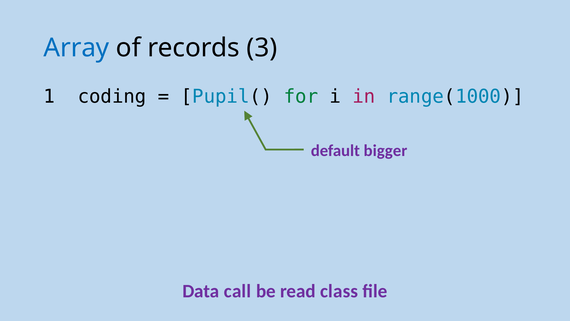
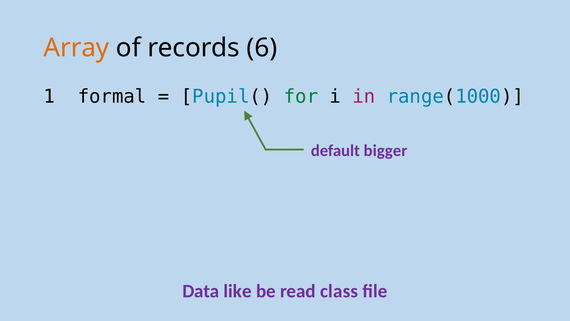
Array colour: blue -> orange (76, 48)
3: 3 -> 6 (262, 48)
coding: coding -> formal (112, 97)
call: call -> like (238, 291)
